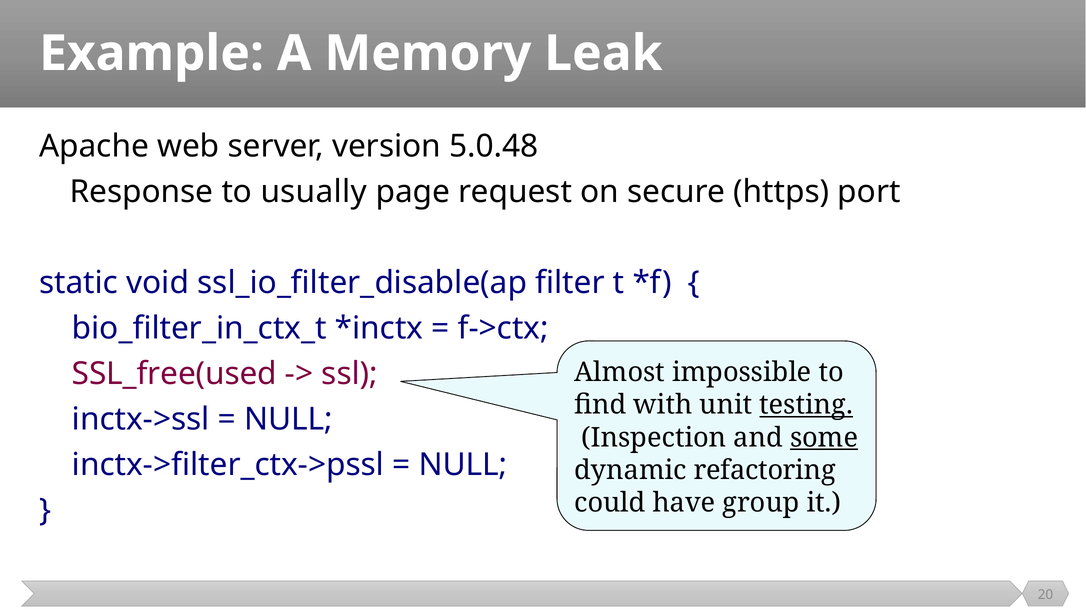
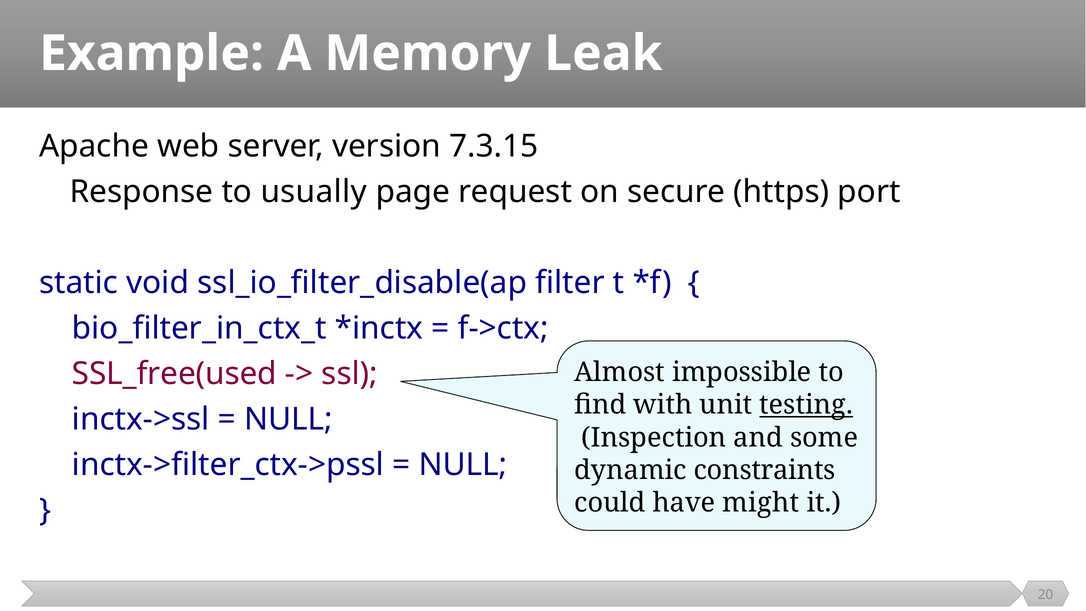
5.0.48: 5.0.48 -> 7.3.15 (494, 146)
some underline: present -> none (824, 437)
refactoring: refactoring -> constraints (765, 470)
group: group -> might (761, 503)
